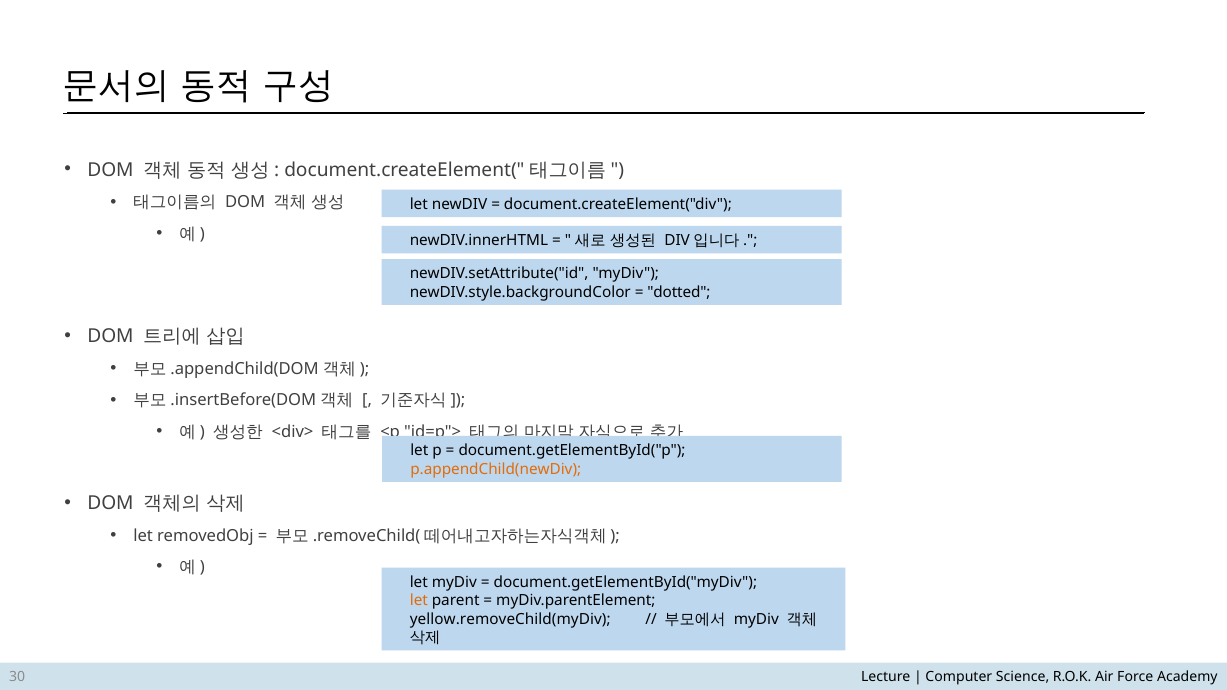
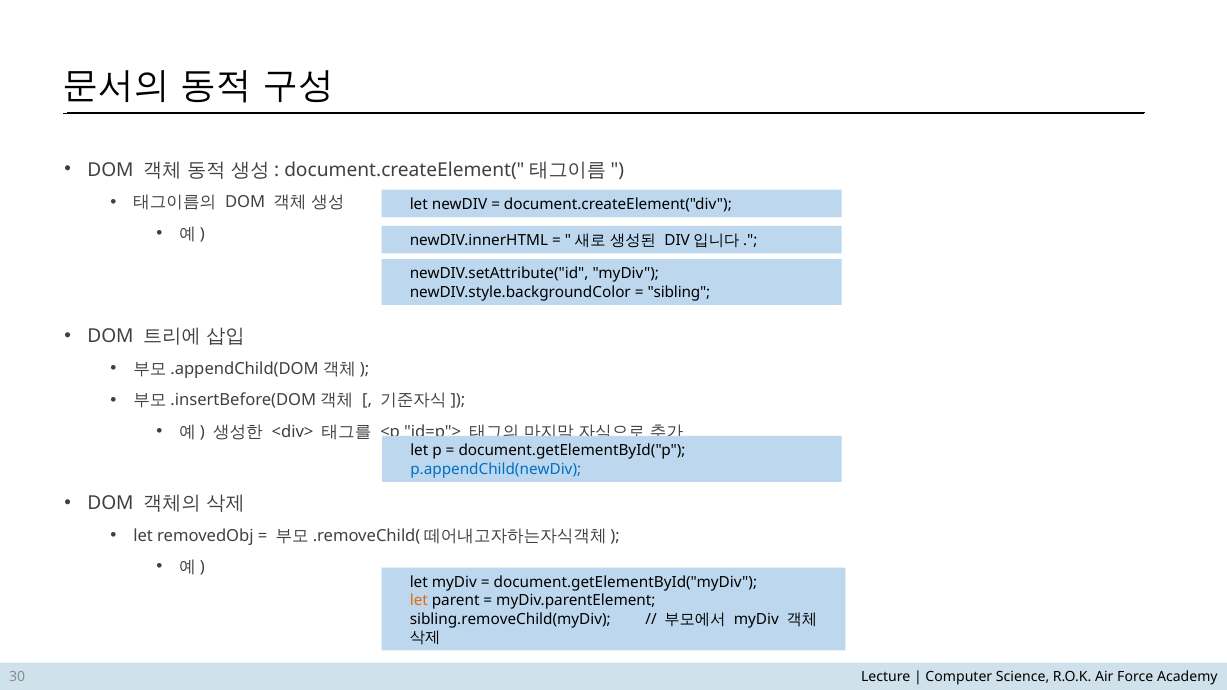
dotted: dotted -> sibling (679, 292)
p.appendChild(newDiv colour: orange -> blue (496, 469)
yellow.removeChild(myDiv: yellow.removeChild(myDiv -> sibling.removeChild(myDiv (510, 619)
